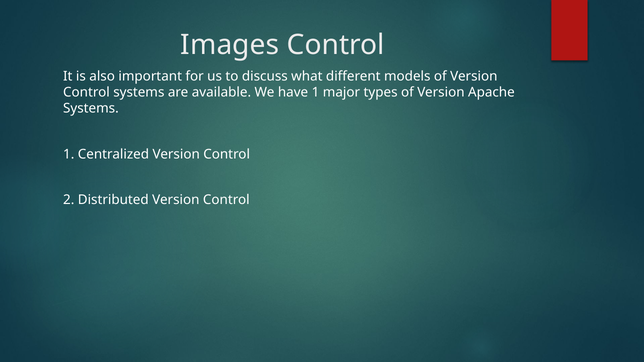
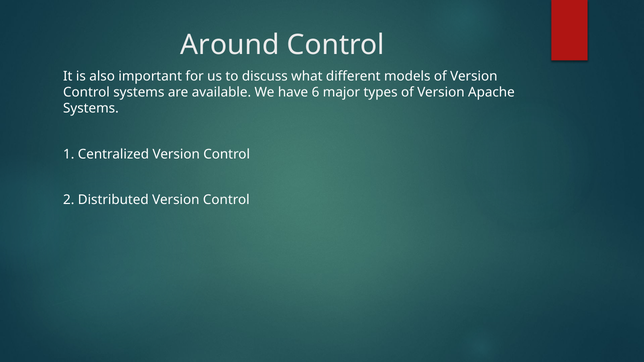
Images: Images -> Around (230, 45)
have 1: 1 -> 6 (315, 92)
